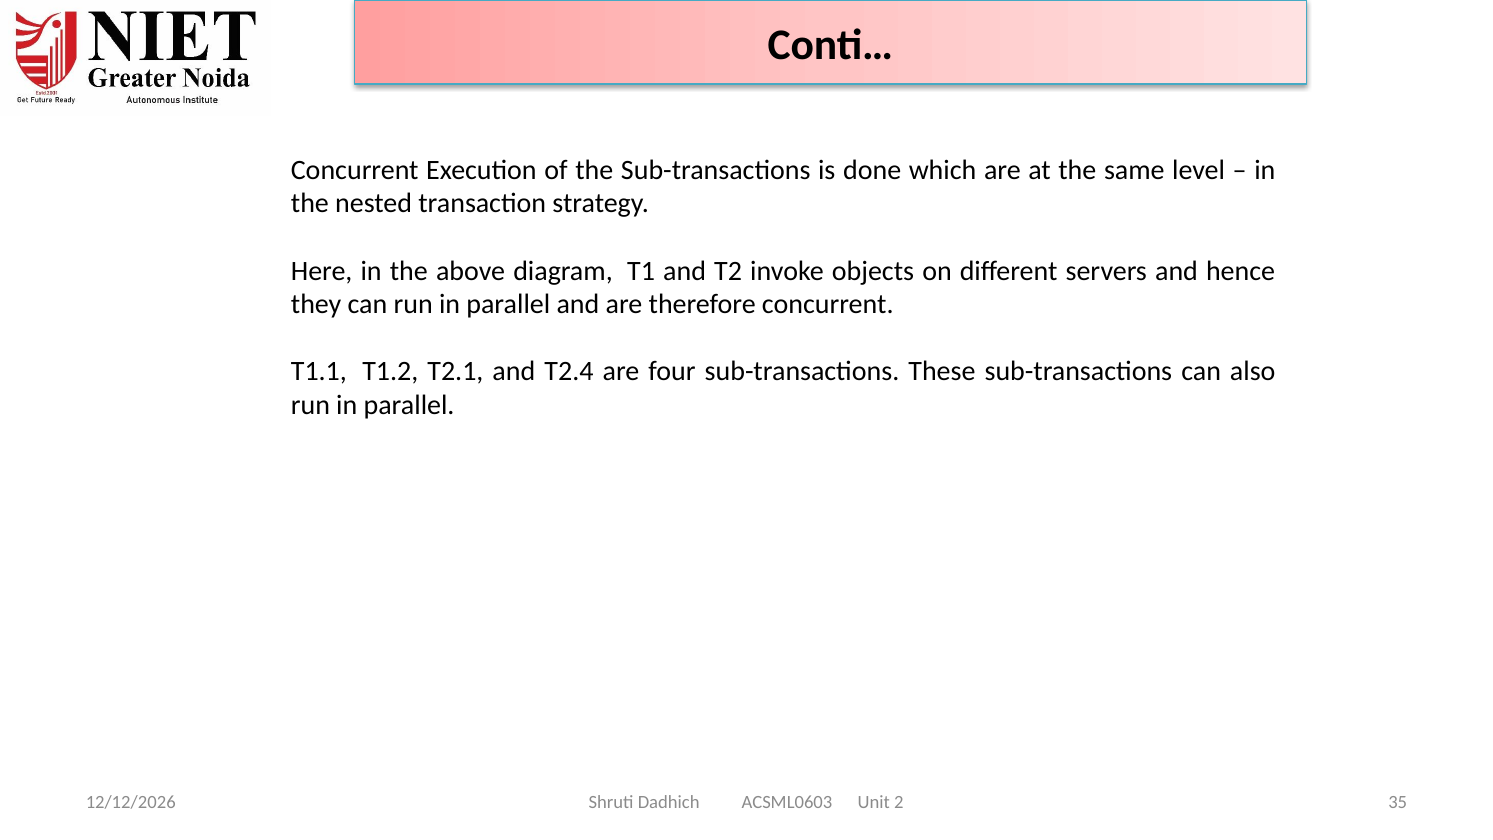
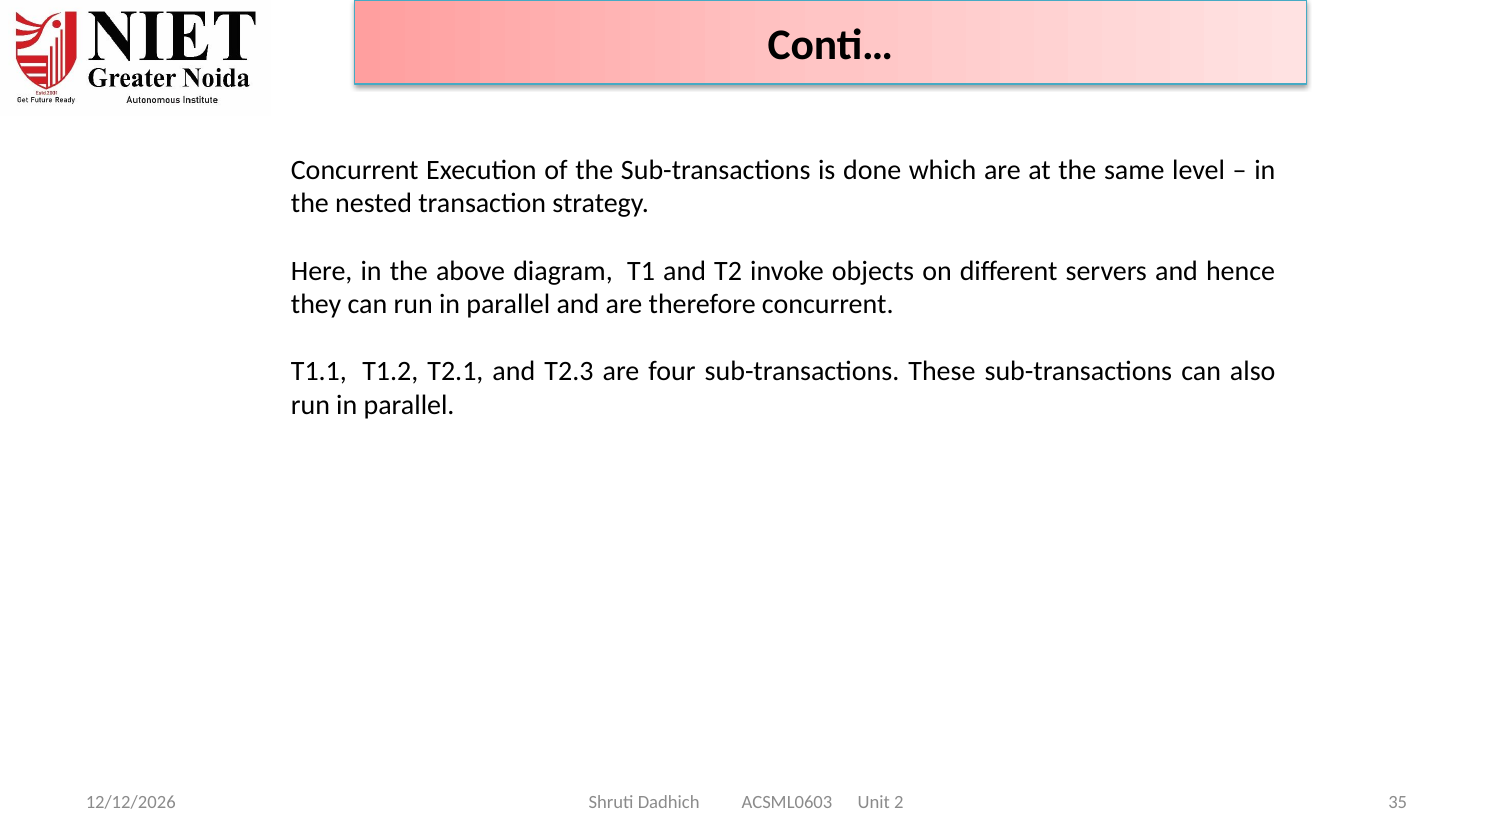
T2.4: T2.4 -> T2.3 (569, 371)
